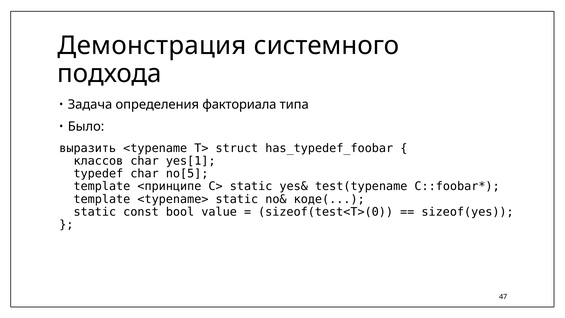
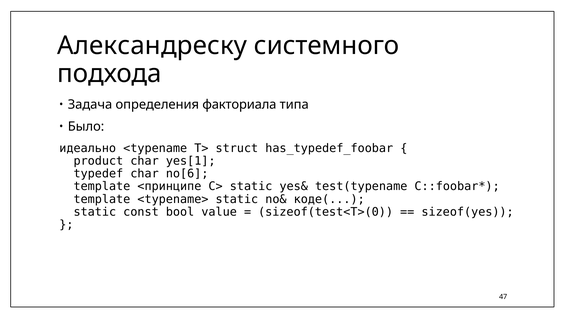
Демонстрация: Демонстрация -> Александреску (152, 46)
выразить: выразить -> идеально (88, 148)
классов: классов -> product (98, 161)
no[5: no[5 -> no[6 (187, 174)
